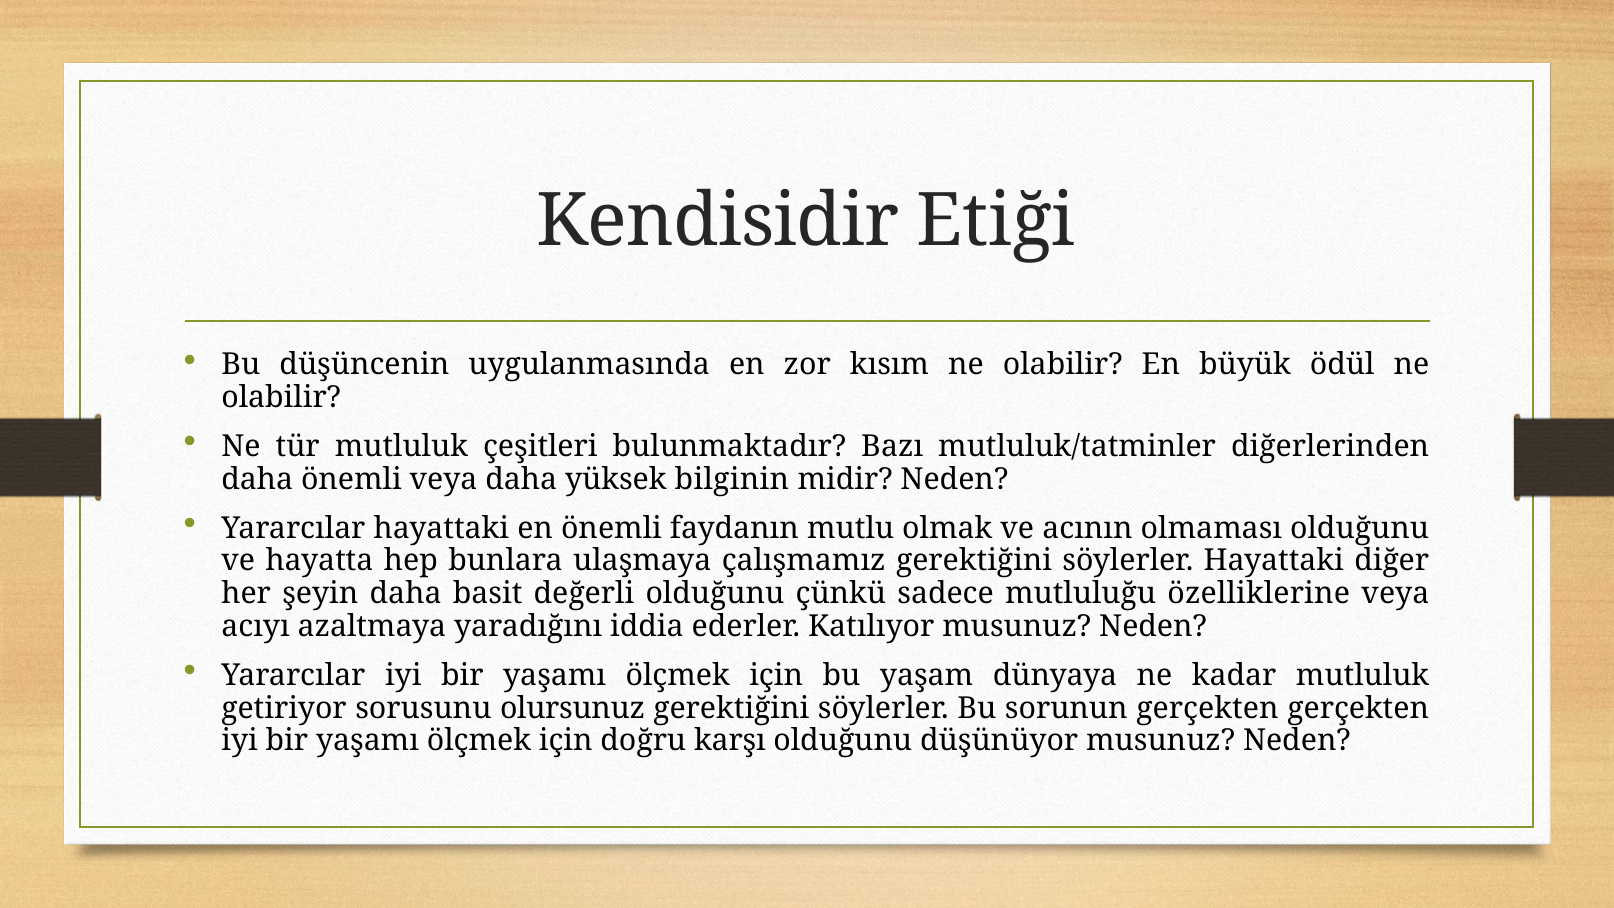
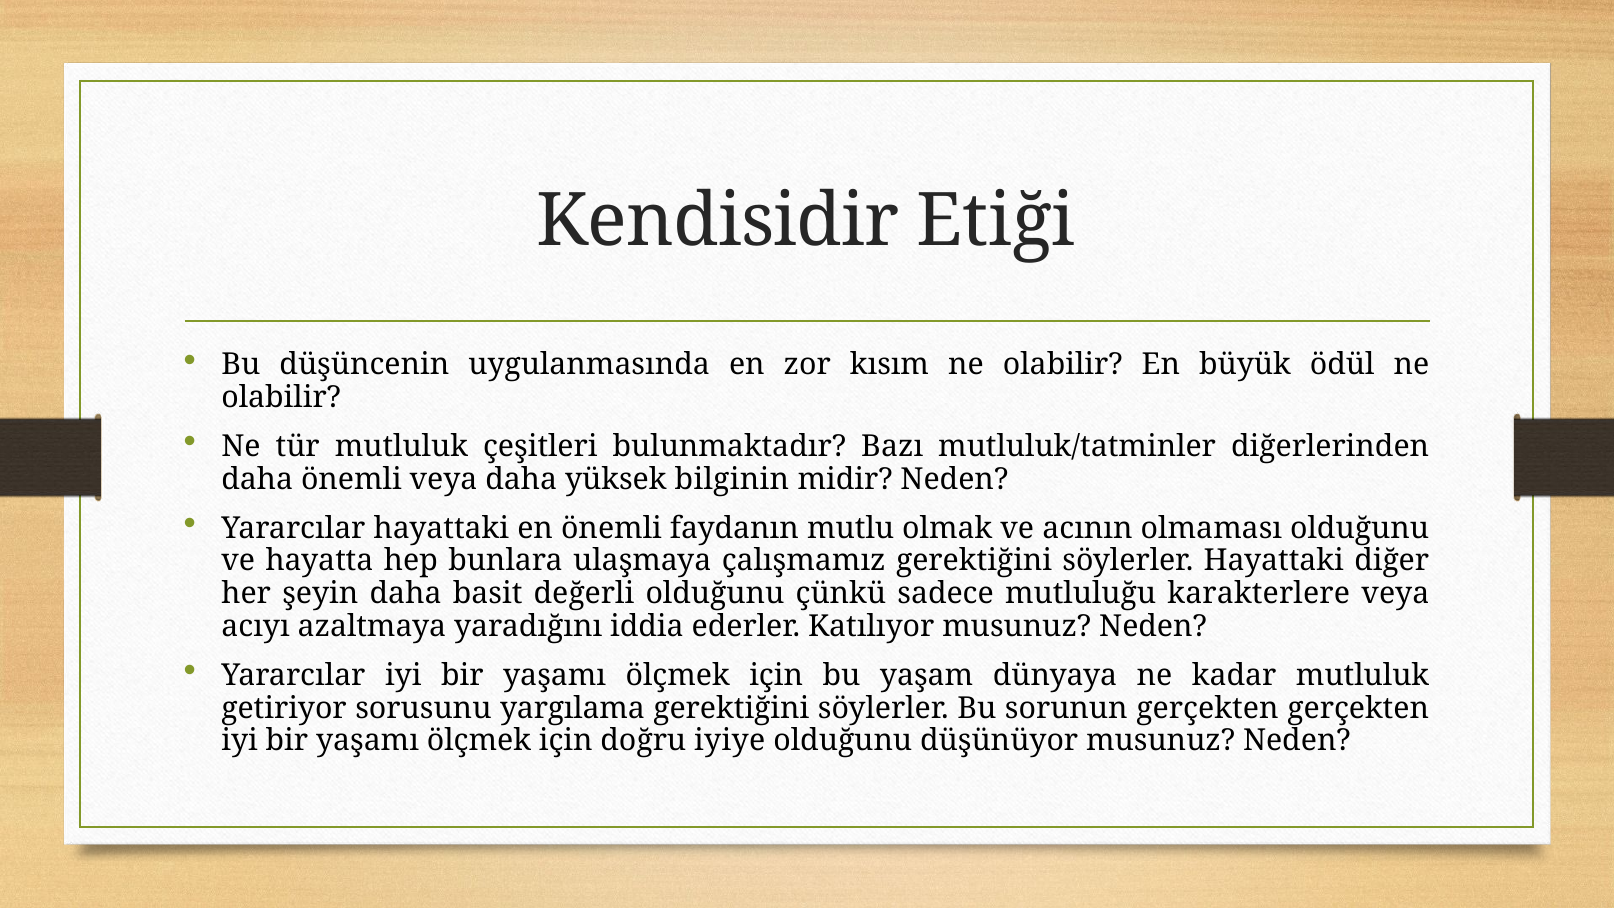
özelliklerine: özelliklerine -> karakterlere (1259, 594)
olursunuz: olursunuz -> yargılama (573, 708)
karşı: karşı -> iyiye (730, 741)
